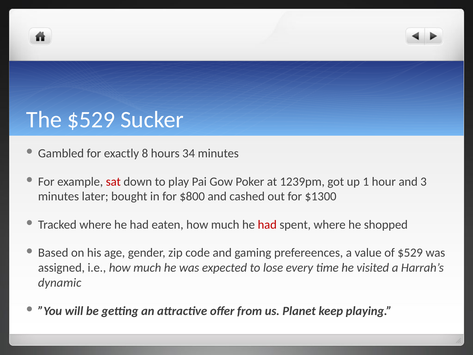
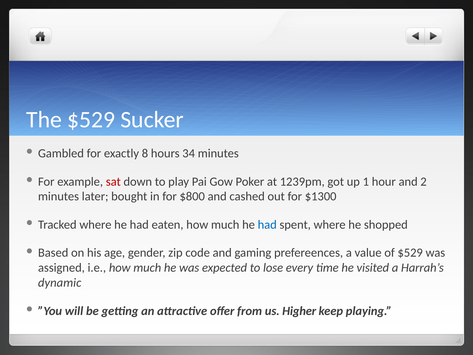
3: 3 -> 2 (424, 181)
had colour: red -> blue (267, 225)
Planet: Planet -> Higher (299, 311)
